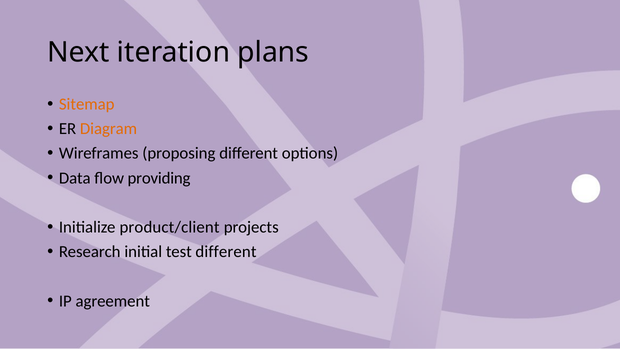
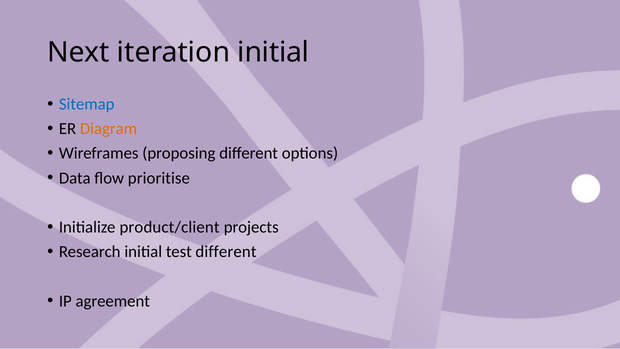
iteration plans: plans -> initial (273, 52)
Sitemap colour: orange -> blue (87, 104)
providing: providing -> prioritise (159, 178)
